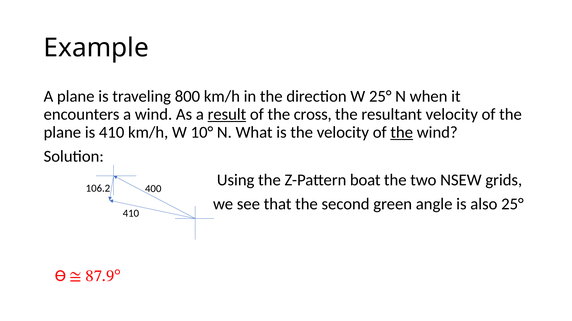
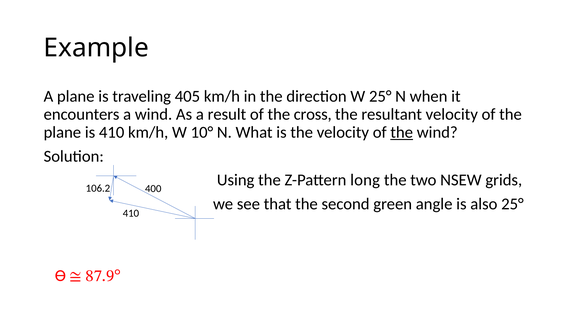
800: 800 -> 405 (187, 97)
result underline: present -> none (227, 115)
boat: boat -> long (365, 181)
